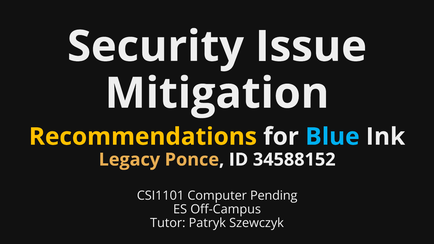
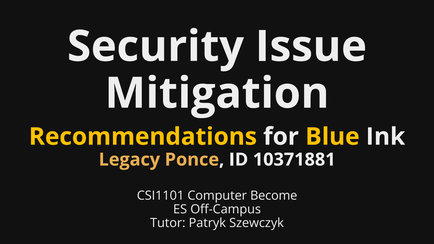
Blue colour: light blue -> yellow (332, 137)
34588152: 34588152 -> 10371881 (294, 160)
Pending: Pending -> Become (274, 196)
